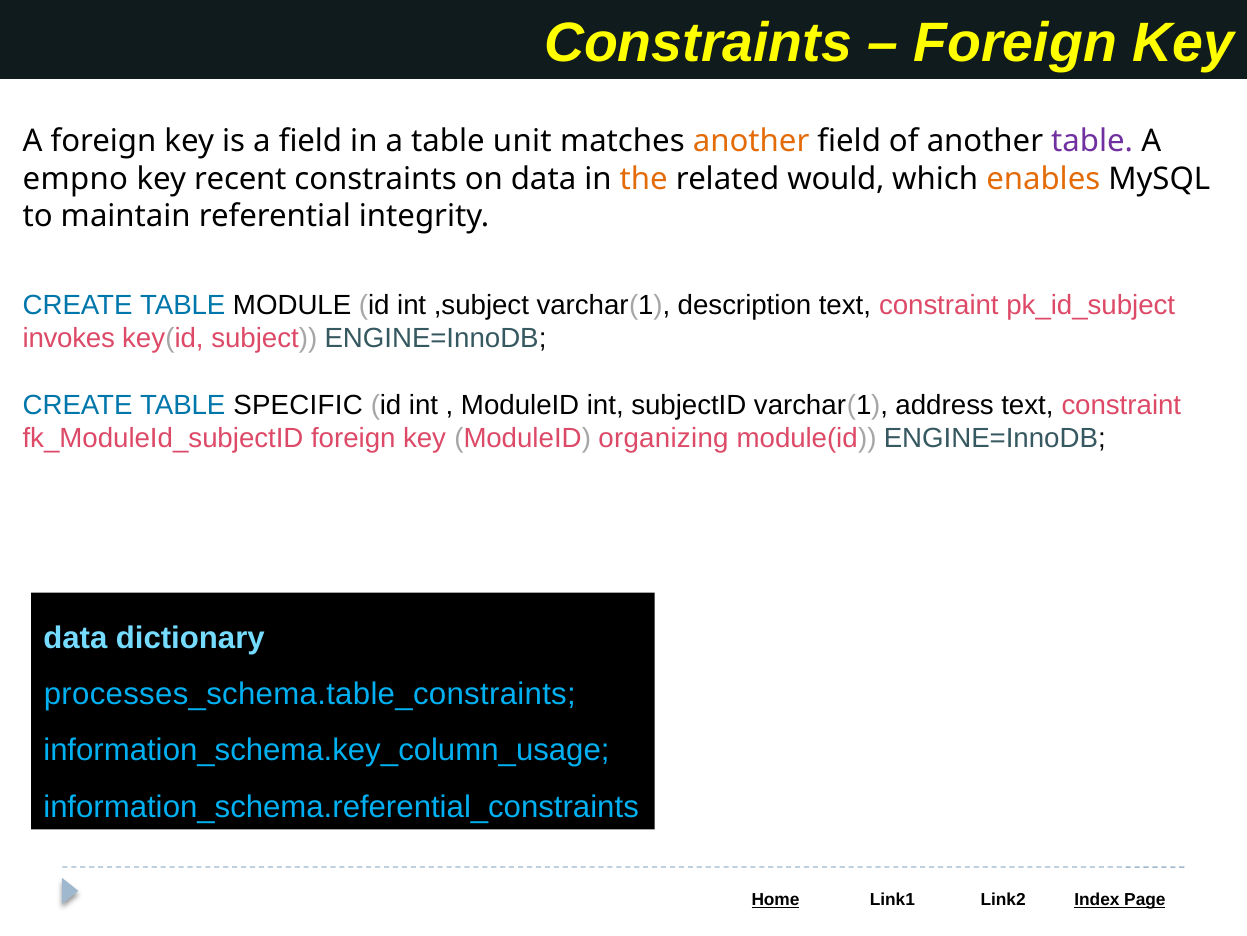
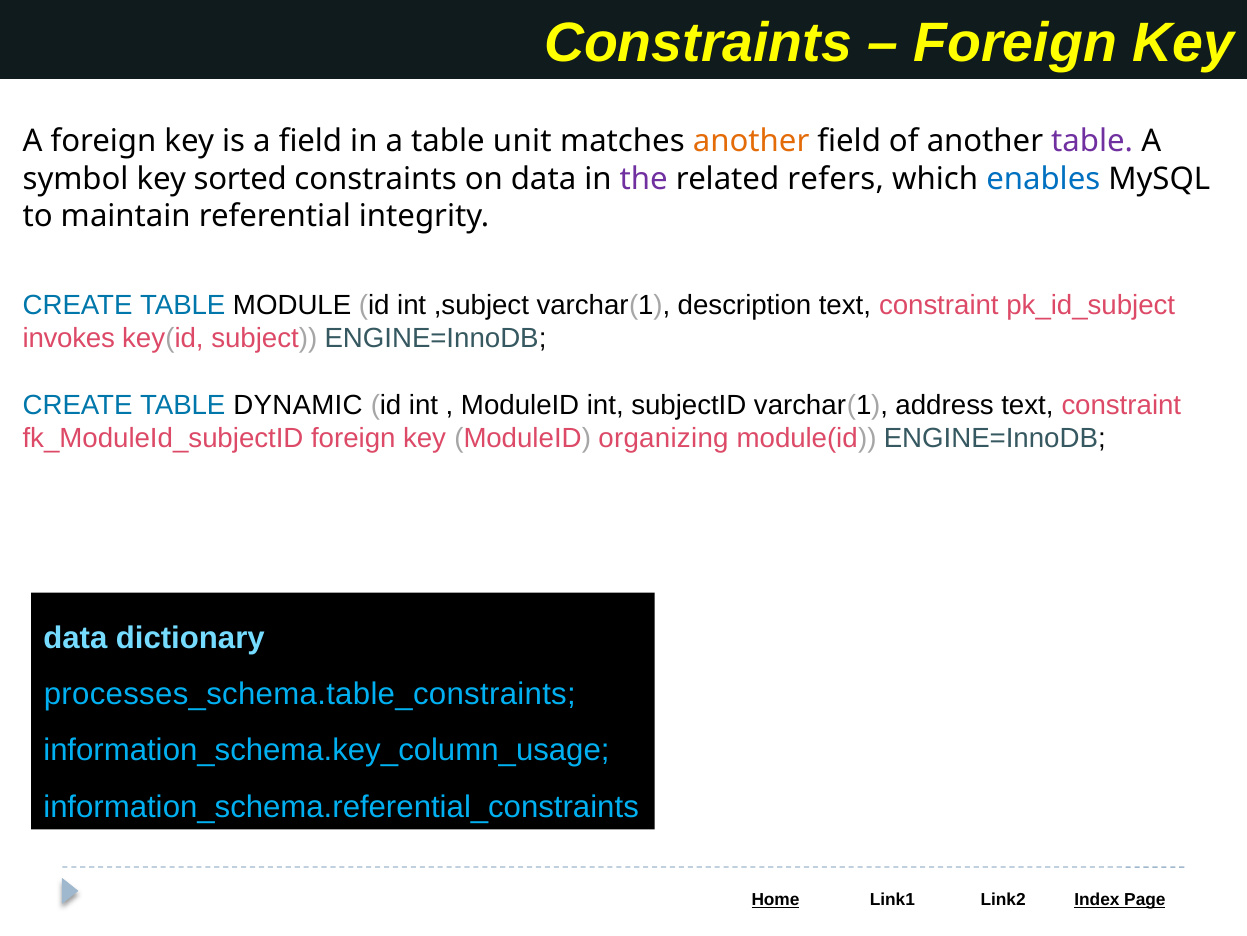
empno: empno -> symbol (76, 179)
recent: recent -> sorted (240, 179)
the colour: orange -> purple (644, 179)
would: would -> refers (836, 179)
enables colour: orange -> blue (1043, 179)
SPECIFIC: SPECIFIC -> DYNAMIC (298, 405)
